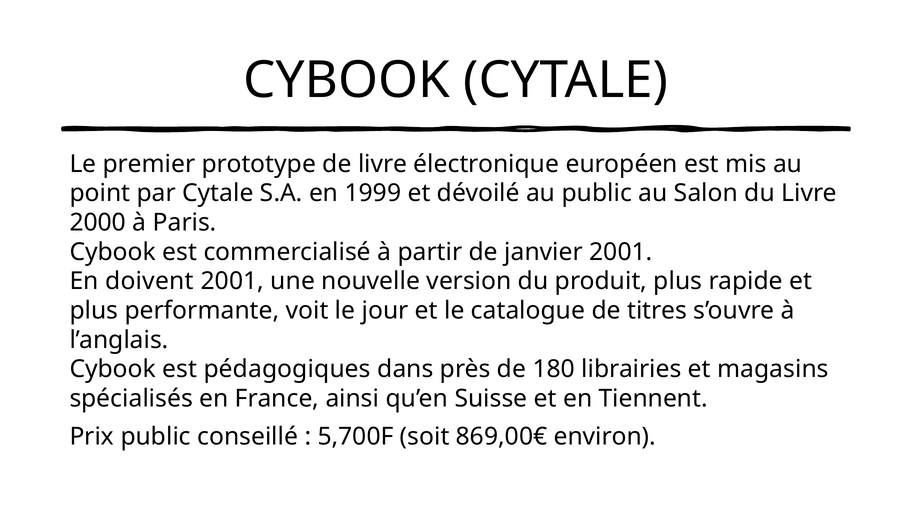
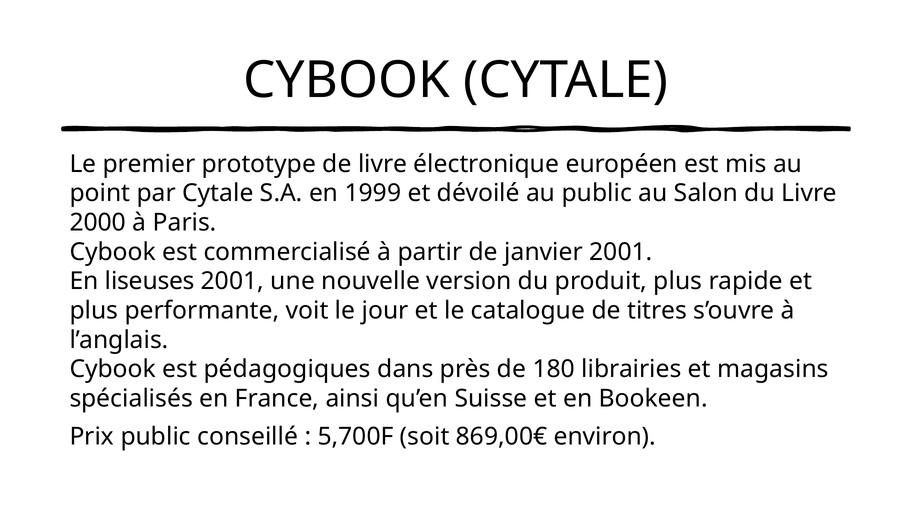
doivent: doivent -> liseuses (150, 281)
Tiennent: Tiennent -> Bookeen (653, 399)
